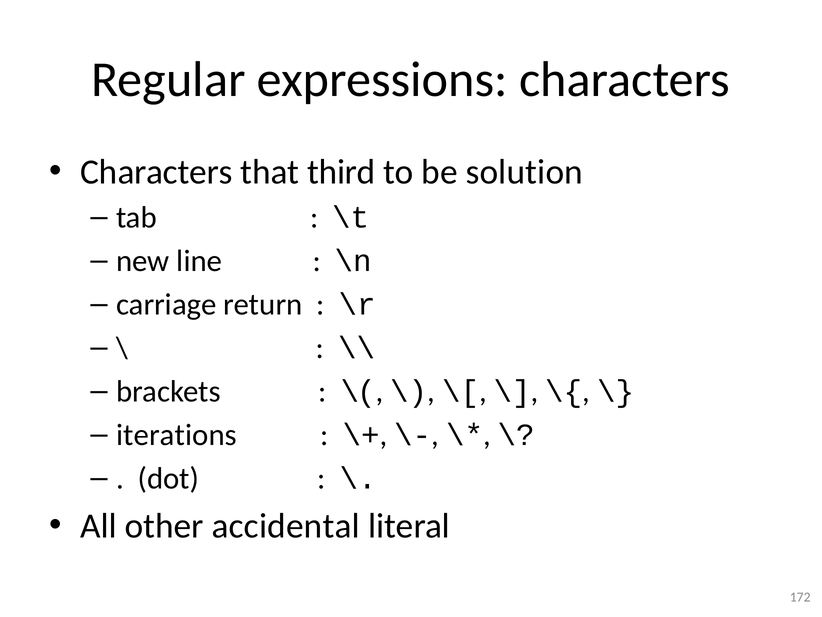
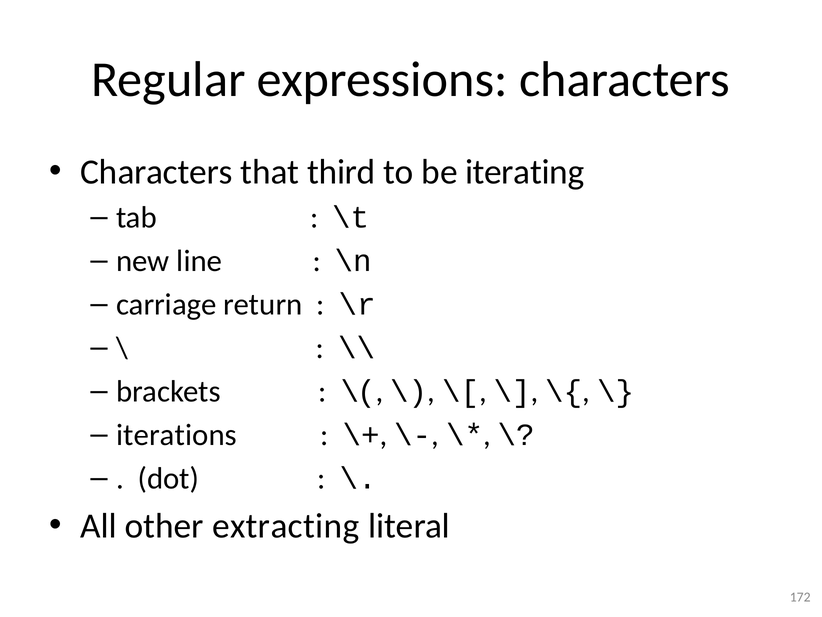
solution: solution -> iterating (525, 172)
accidental: accidental -> extracting (286, 525)
